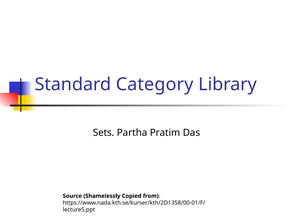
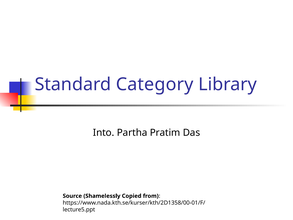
Sets: Sets -> Into (104, 133)
